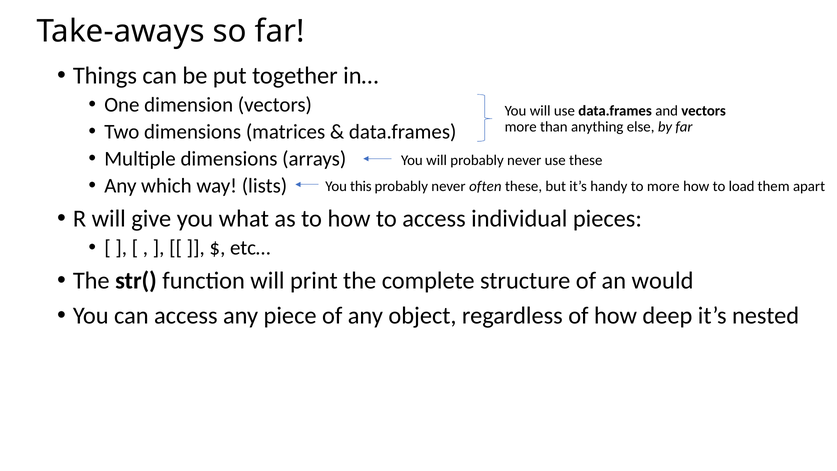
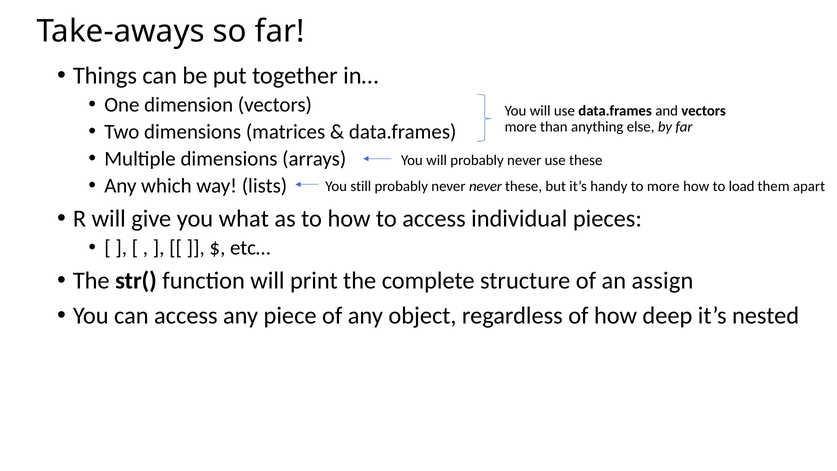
this: this -> still (361, 186)
never often: often -> never (486, 186)
would: would -> assign (662, 281)
